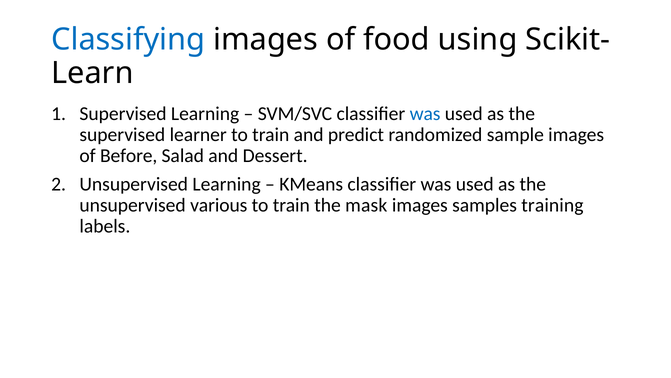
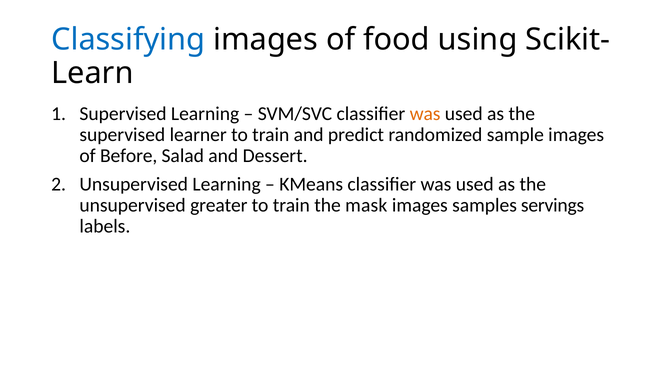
was colour: blue -> orange (425, 113)
various: various -> greater (219, 205)
training: training -> servings (553, 205)
